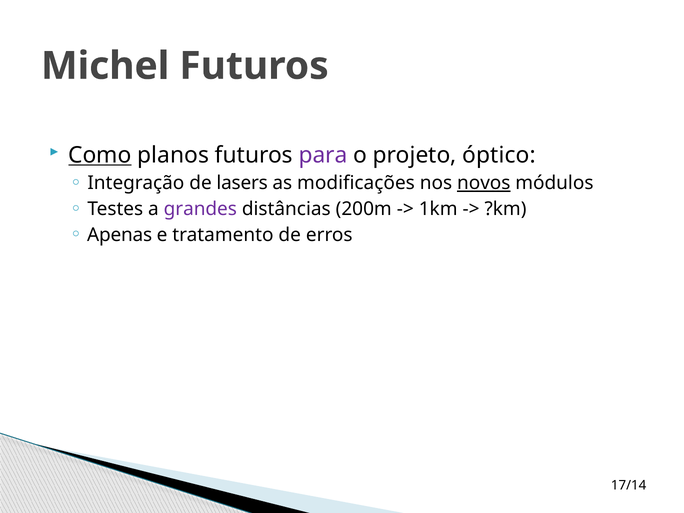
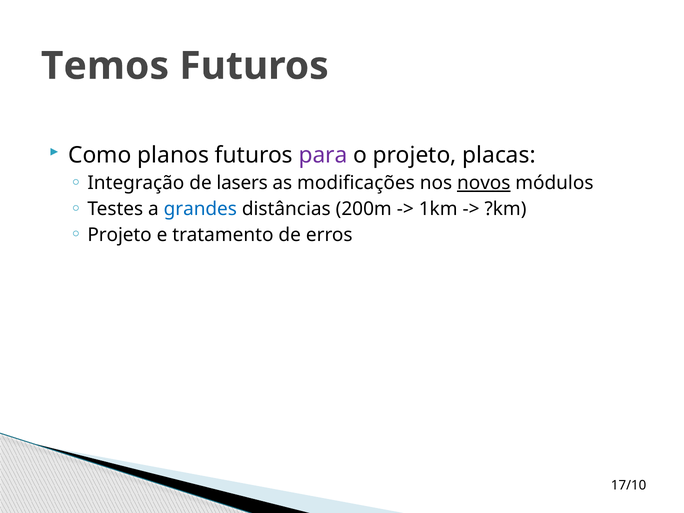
Michel: Michel -> Temos (105, 66)
Como underline: present -> none (100, 155)
óptico: óptico -> placas (499, 155)
grandes colour: purple -> blue (200, 209)
Apenas: Apenas -> Projeto (120, 235)
17/14: 17/14 -> 17/10 (629, 485)
